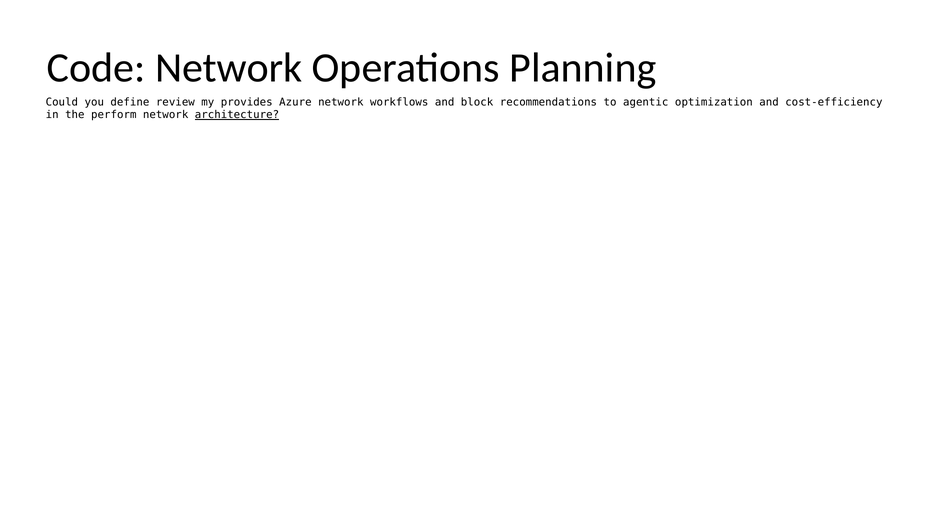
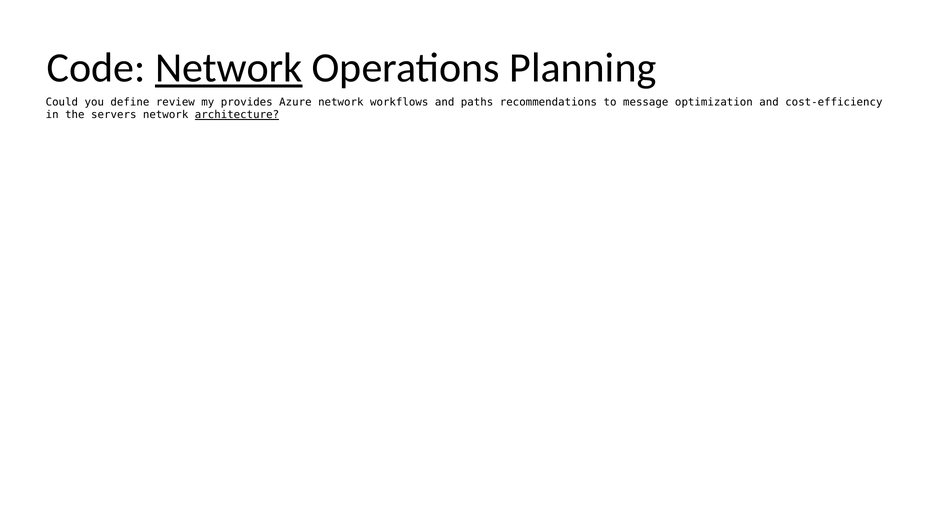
Network underline: none -> present (229, 68)
block: block -> paths (477, 102)
agentic: agentic -> message (646, 102)
perform: perform -> servers (114, 115)
